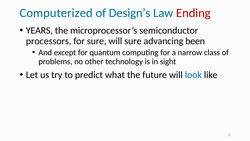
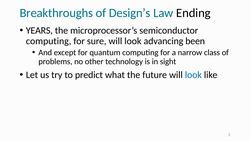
Computerized: Computerized -> Breakthroughs (56, 13)
Ending colour: red -> black (193, 13)
processors: processors -> computing (49, 41)
sure will sure: sure -> look (133, 41)
